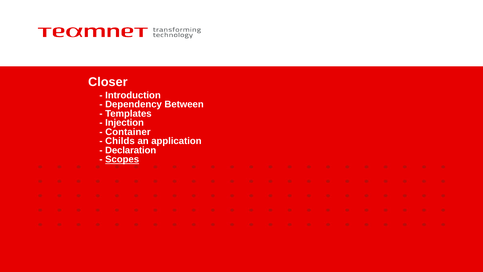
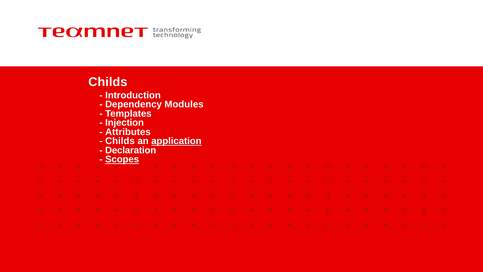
Closer: Closer -> Childs (108, 82)
Between: Between -> Modules (184, 104)
Container: Container -> Attributes (128, 132)
application underline: none -> present (176, 141)
